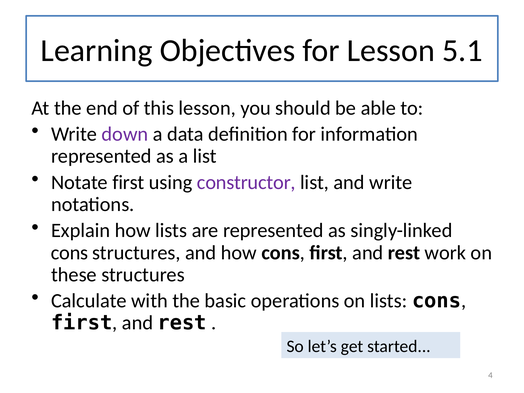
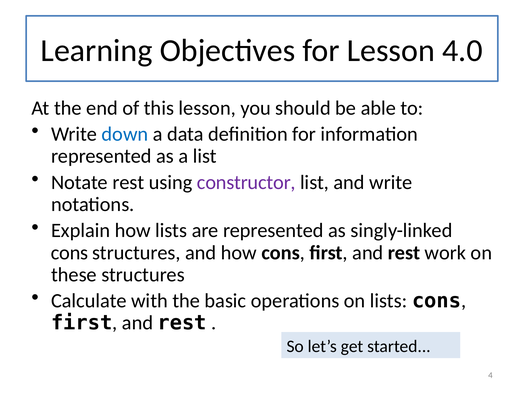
5.1: 5.1 -> 4.0 (462, 51)
down colour: purple -> blue (125, 134)
Notate first: first -> rest (128, 182)
